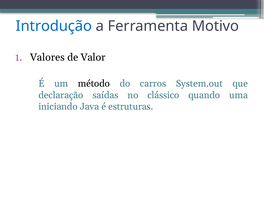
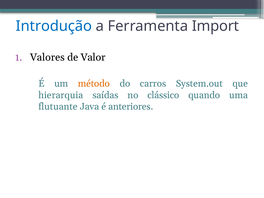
Motivo: Motivo -> Import (215, 26)
método colour: black -> orange (94, 84)
declaração: declaração -> hierarquia (61, 95)
iniciando: iniciando -> flutuante (58, 107)
estruturas: estruturas -> anteriores (131, 107)
